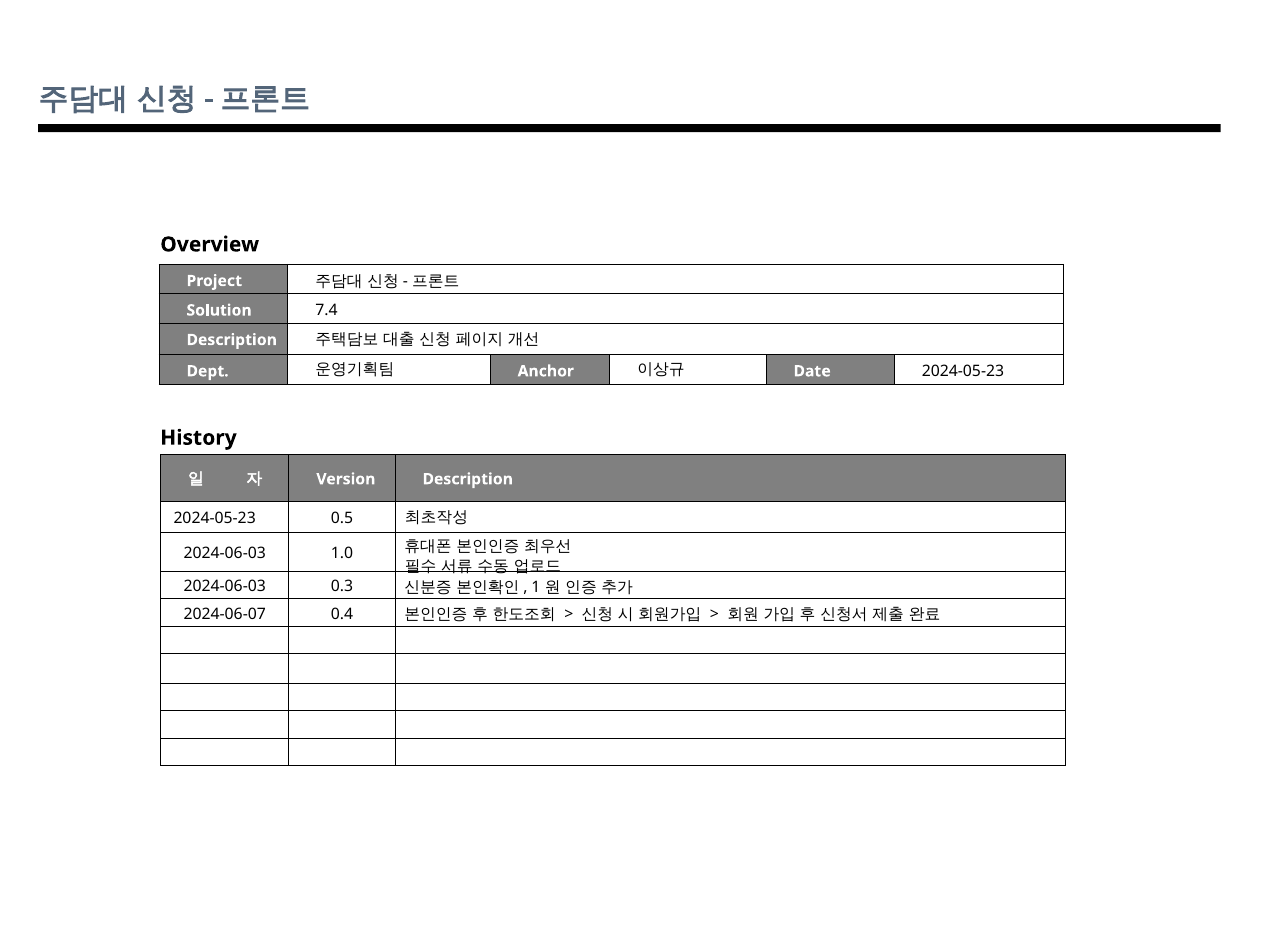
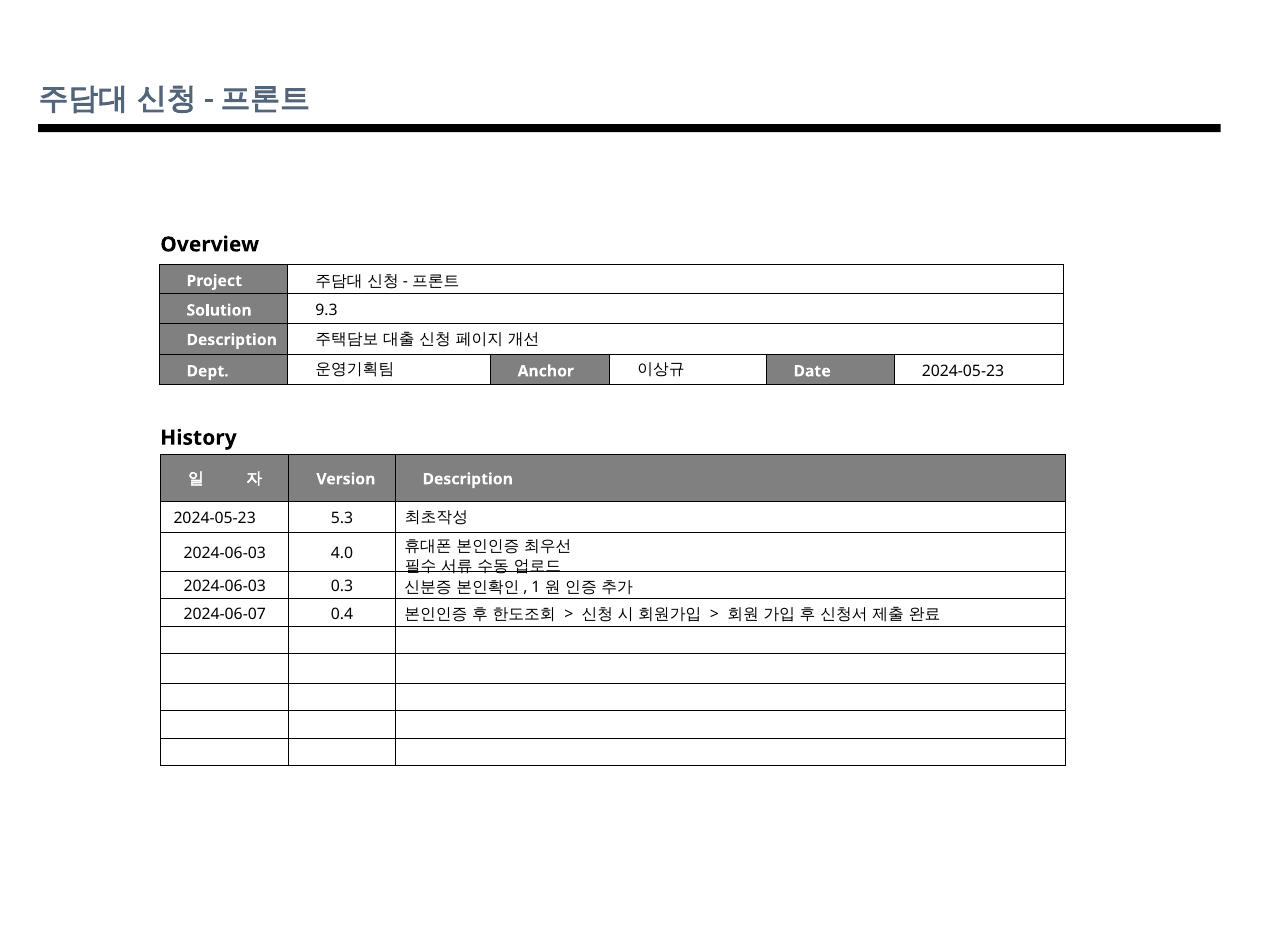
7.4: 7.4 -> 9.3 (327, 311)
0.5: 0.5 -> 5.3 (342, 519)
1.0: 1.0 -> 4.0 (342, 553)
